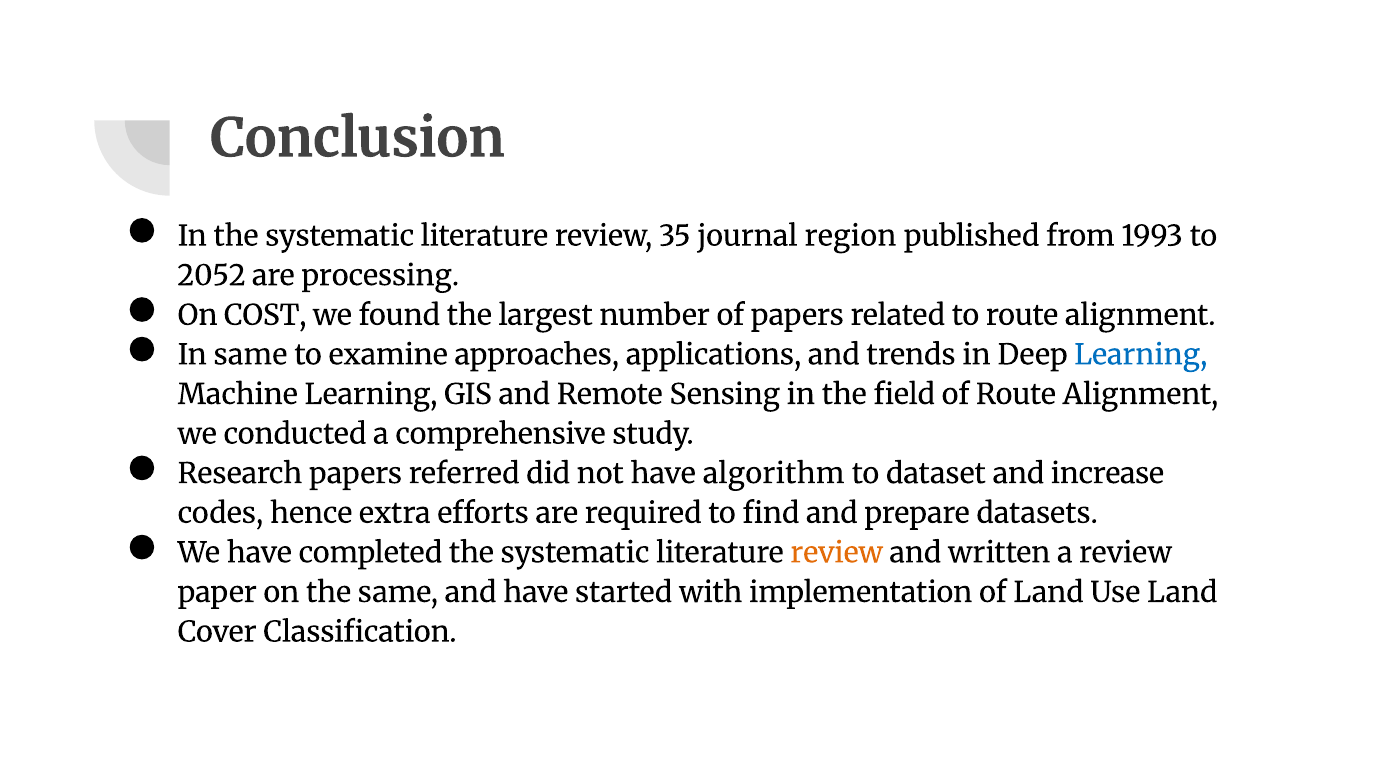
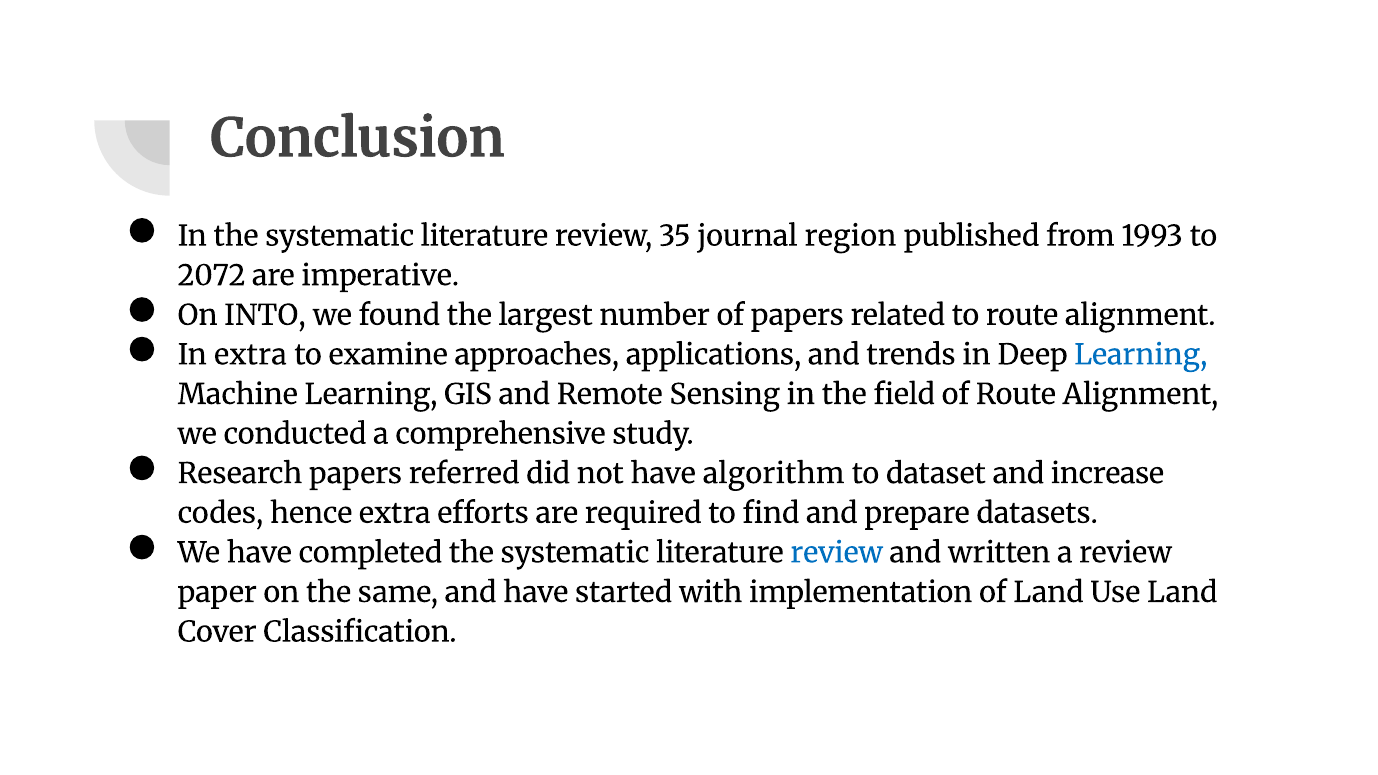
2052: 2052 -> 2072 (212, 276)
processing: processing -> imperative (380, 276)
COST: COST -> INTO (265, 315)
In same: same -> extra (250, 355)
review colour: orange -> blue (837, 553)
